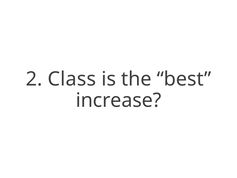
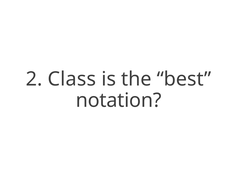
increase: increase -> notation (119, 100)
